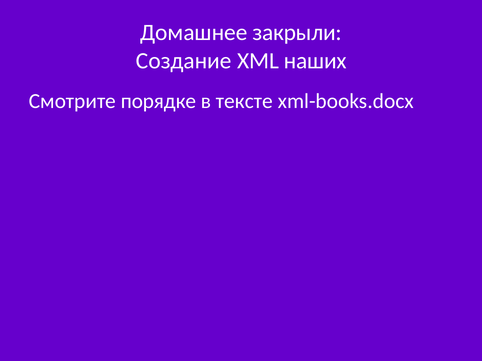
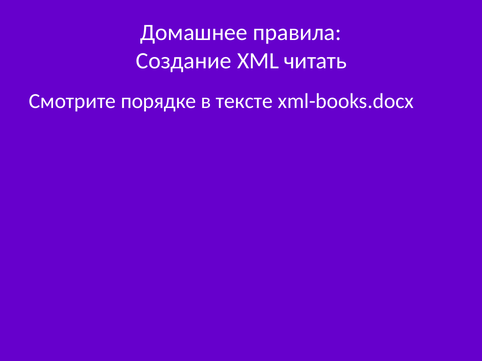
закрыли: закрыли -> правила (297, 33)
наших: наших -> читать (315, 61)
